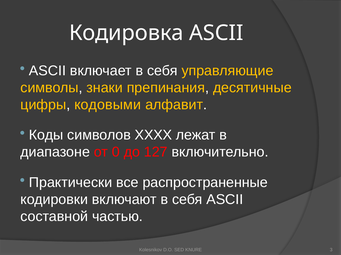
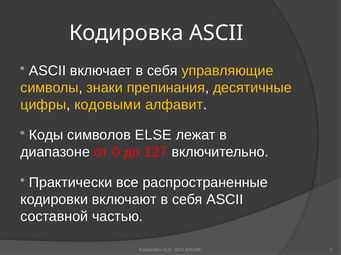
XXXX: XXXX -> ELSE (153, 135)
